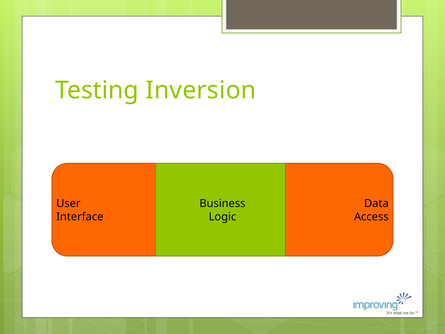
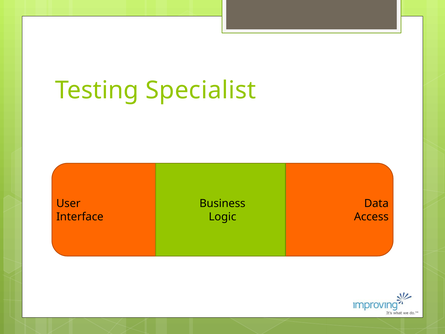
Inversion: Inversion -> Specialist (201, 90)
